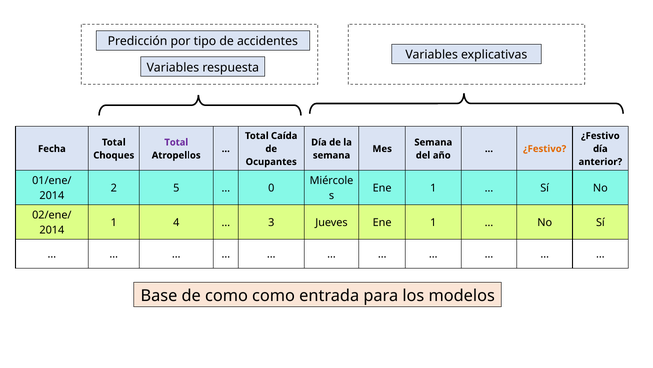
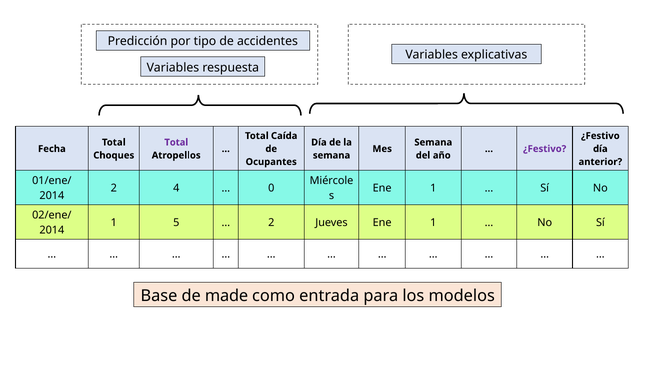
¿Festivo colour: orange -> purple (545, 149)
5: 5 -> 4 (176, 188)
4: 4 -> 5 (176, 222)
3: 3 -> 2 (271, 222)
de como: como -> made (227, 295)
